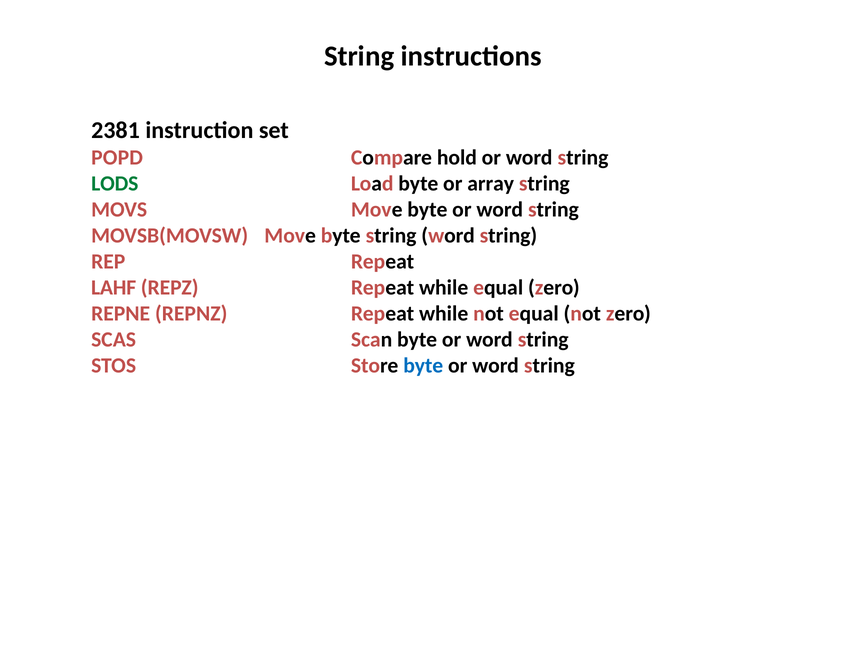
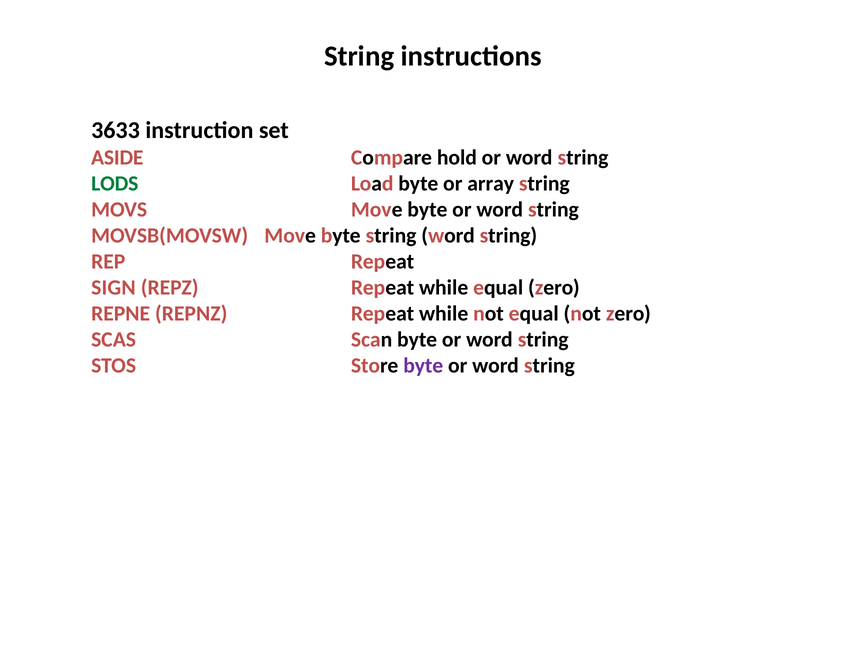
2381: 2381 -> 3633 (115, 130)
POPD: POPD -> ASIDE (117, 157)
LAHF: LAHF -> SIGN (113, 287)
byte colour: blue -> purple (423, 365)
